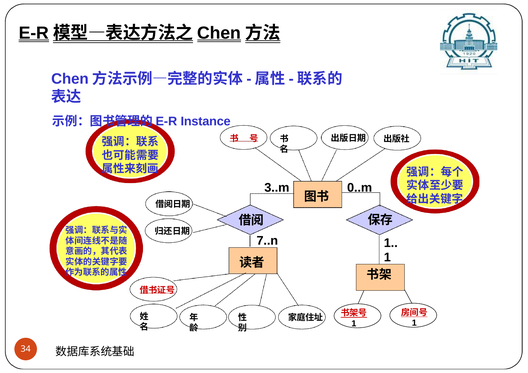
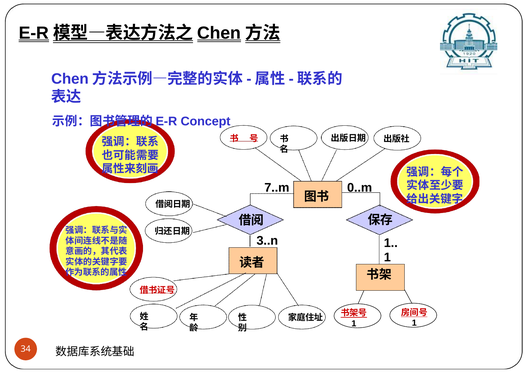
Instance: Instance -> Concept (206, 121)
3..m: 3..m -> 7..m (277, 188)
7..n: 7..n -> 3..n (267, 241)
